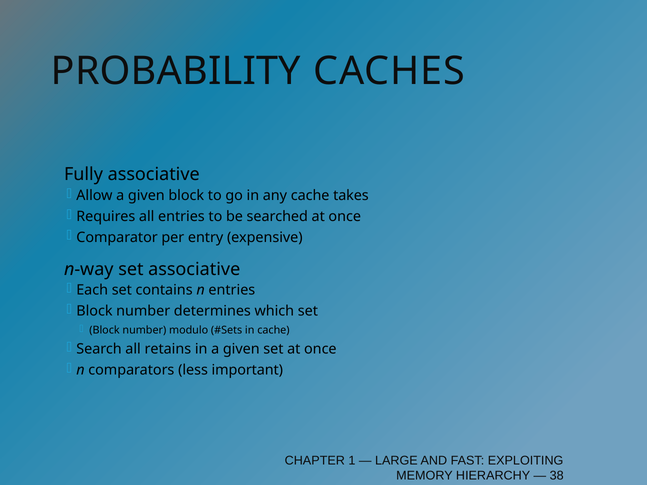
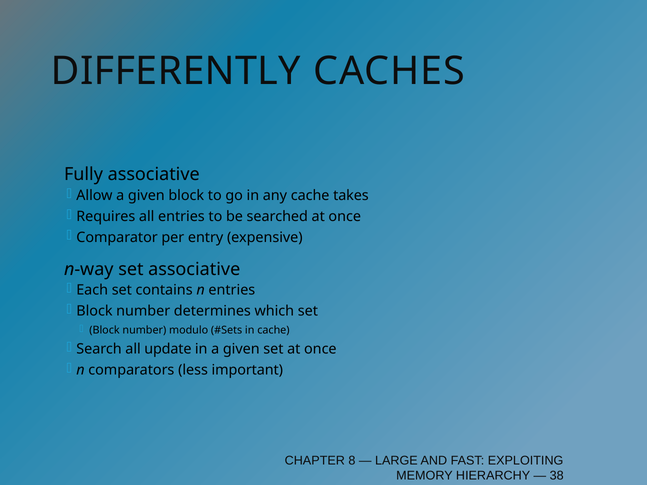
PROBABILITY: PROBABILITY -> DIFFERENTLY (176, 71)
retains: retains -> update (168, 349)
1: 1 -> 8 (352, 461)
